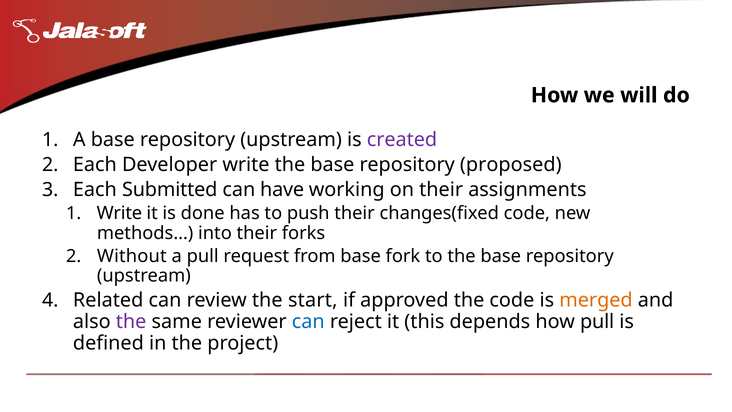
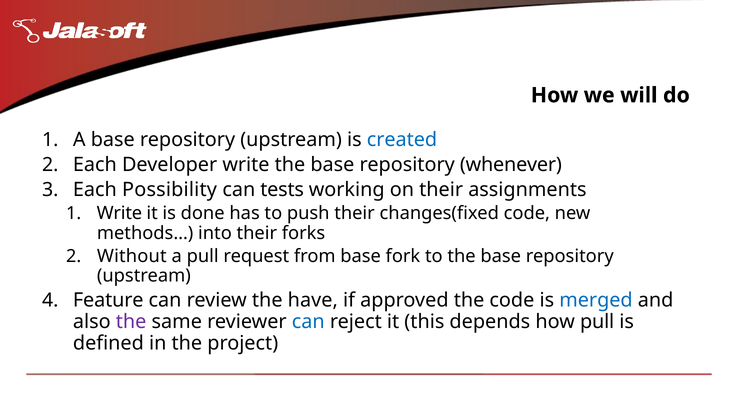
created colour: purple -> blue (402, 140)
proposed: proposed -> whenever (511, 164)
Submitted: Submitted -> Possibility (170, 189)
have: have -> tests (282, 189)
Related: Related -> Feature (108, 300)
start: start -> have (313, 300)
merged colour: orange -> blue (596, 300)
